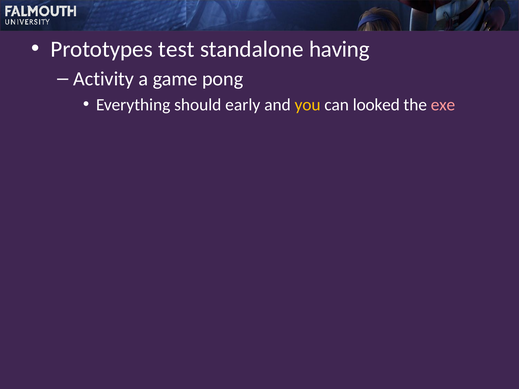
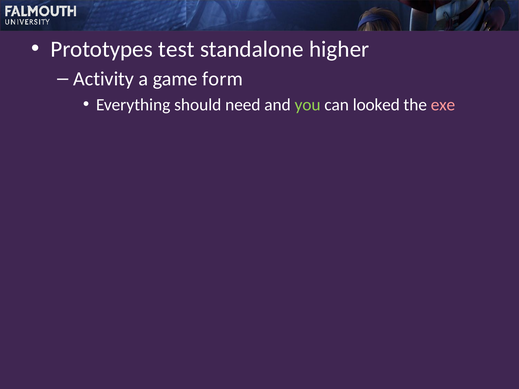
having: having -> higher (339, 49)
pong: pong -> form (223, 79)
early: early -> need (243, 105)
you colour: yellow -> light green (308, 105)
